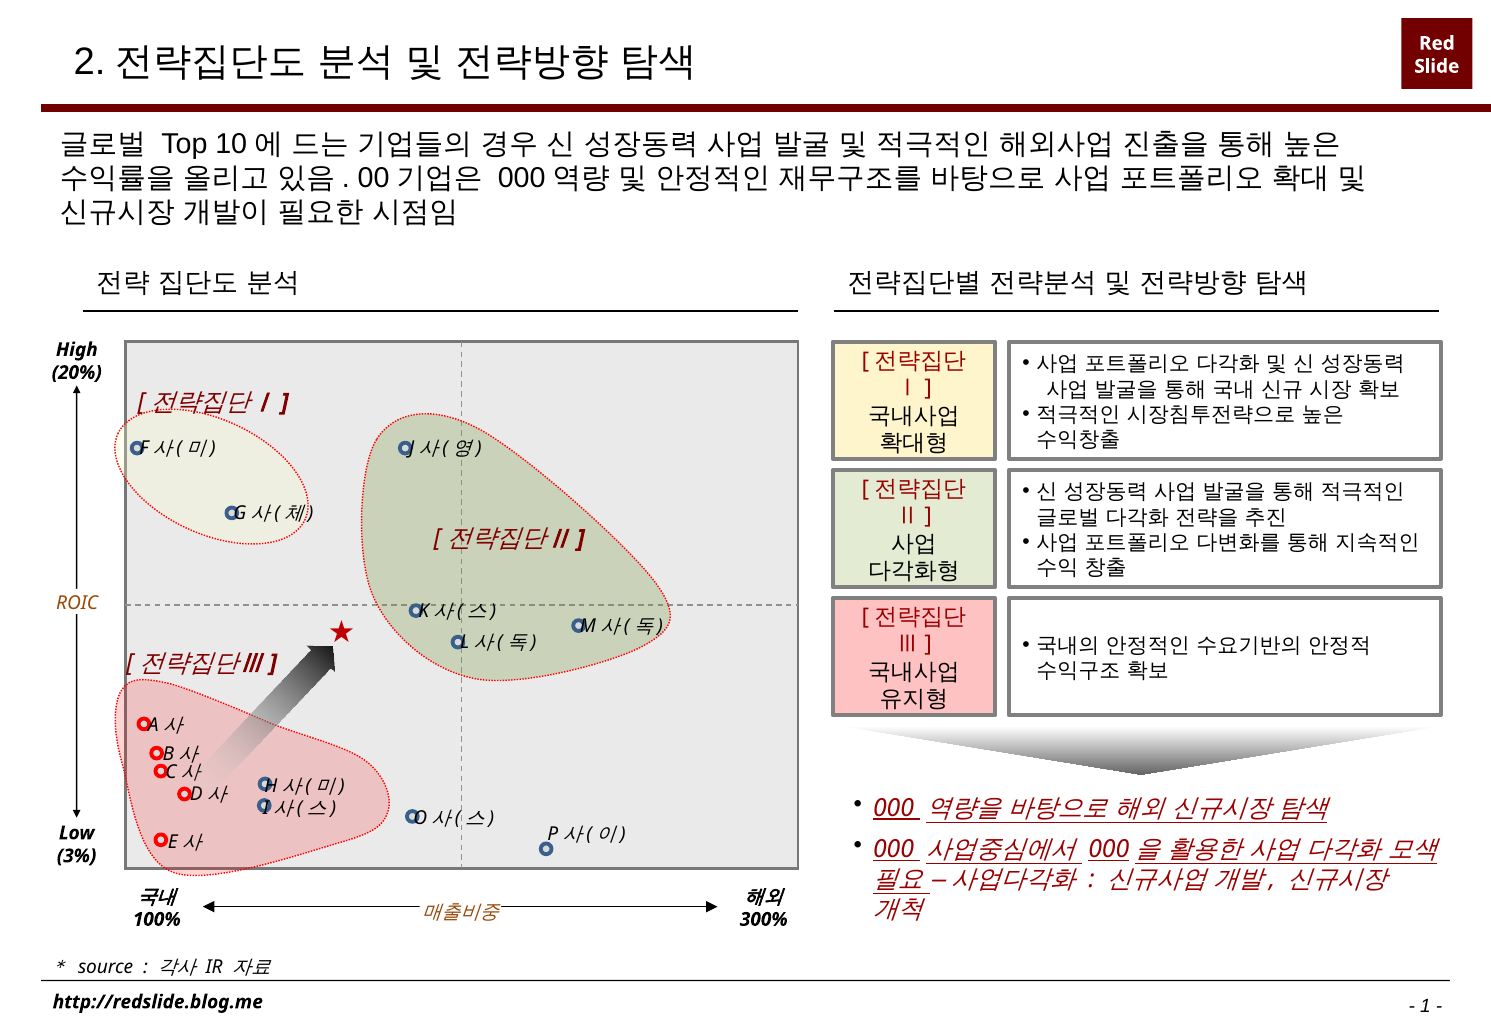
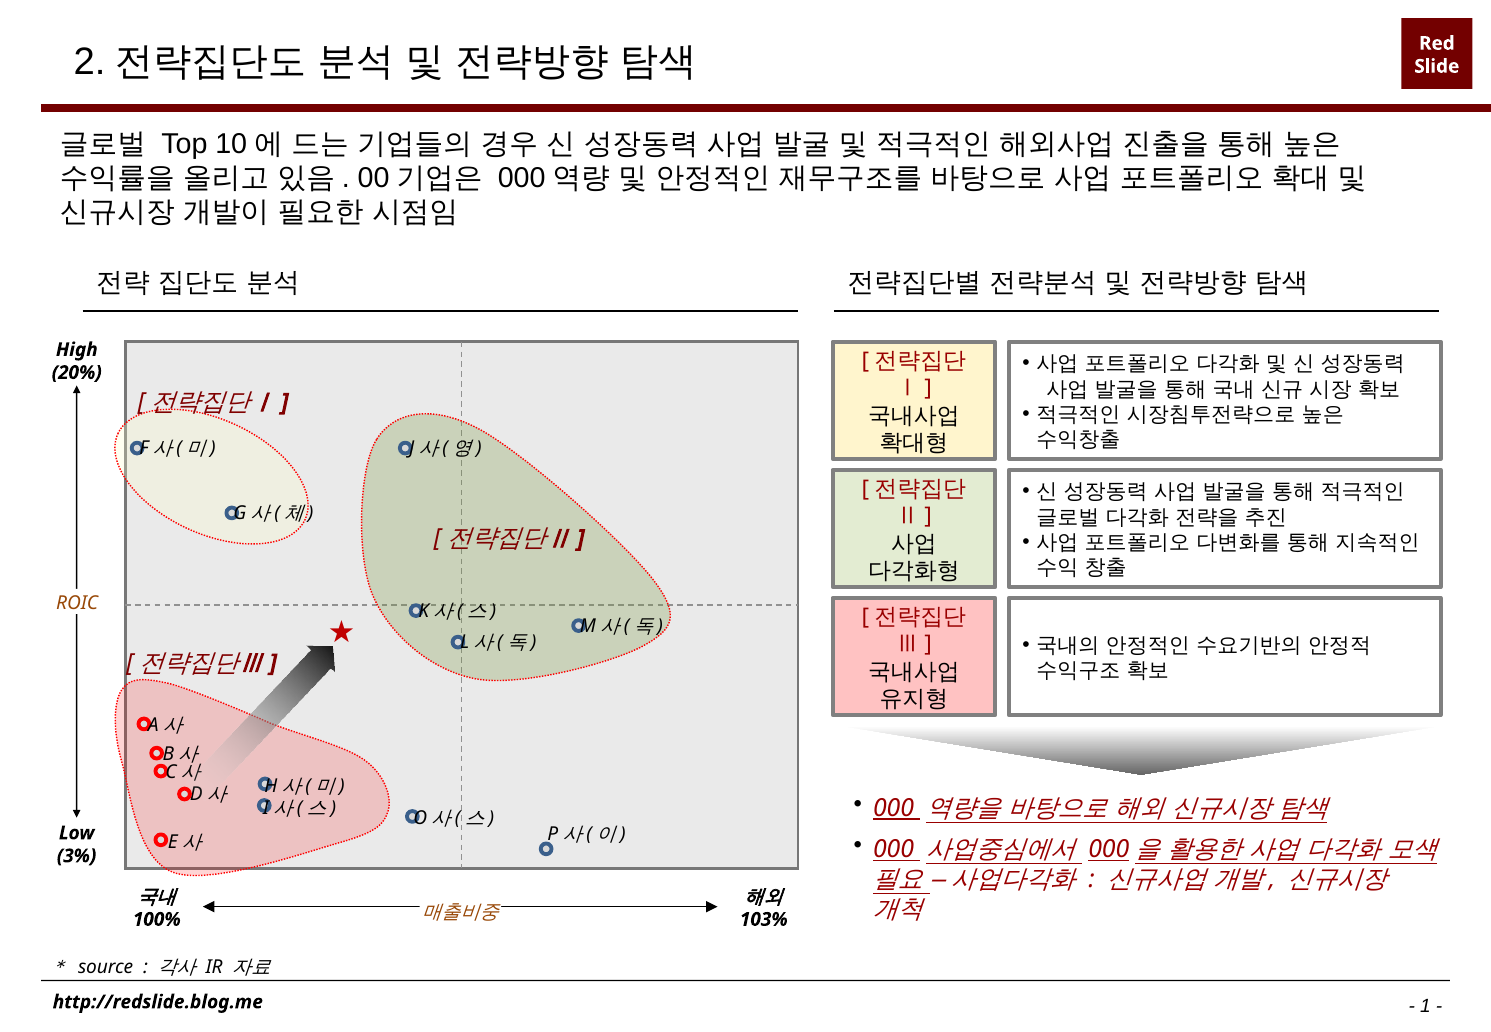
300%: 300% -> 103% (764, 920)
